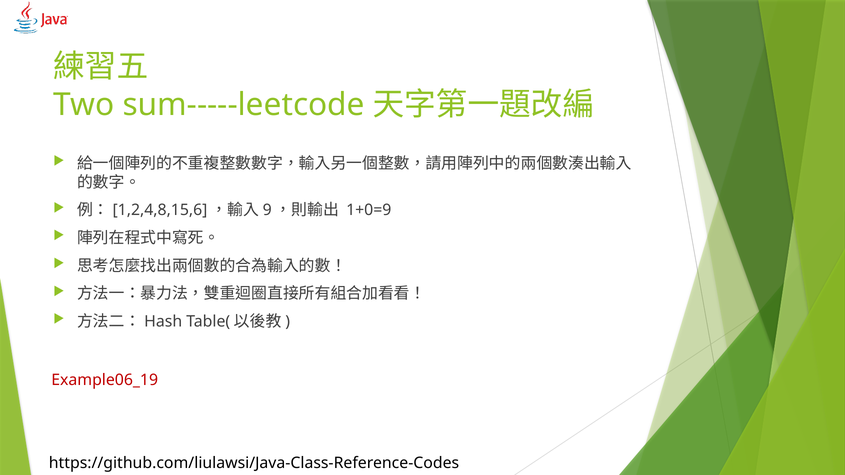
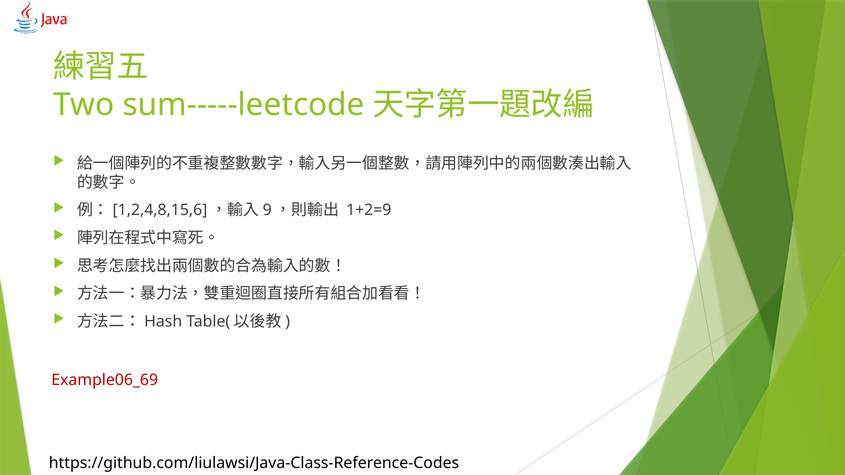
1+0=9: 1+0=9 -> 1+2=9 (369, 210)
Example06_19: Example06_19 -> Example06_69 (105, 380)
